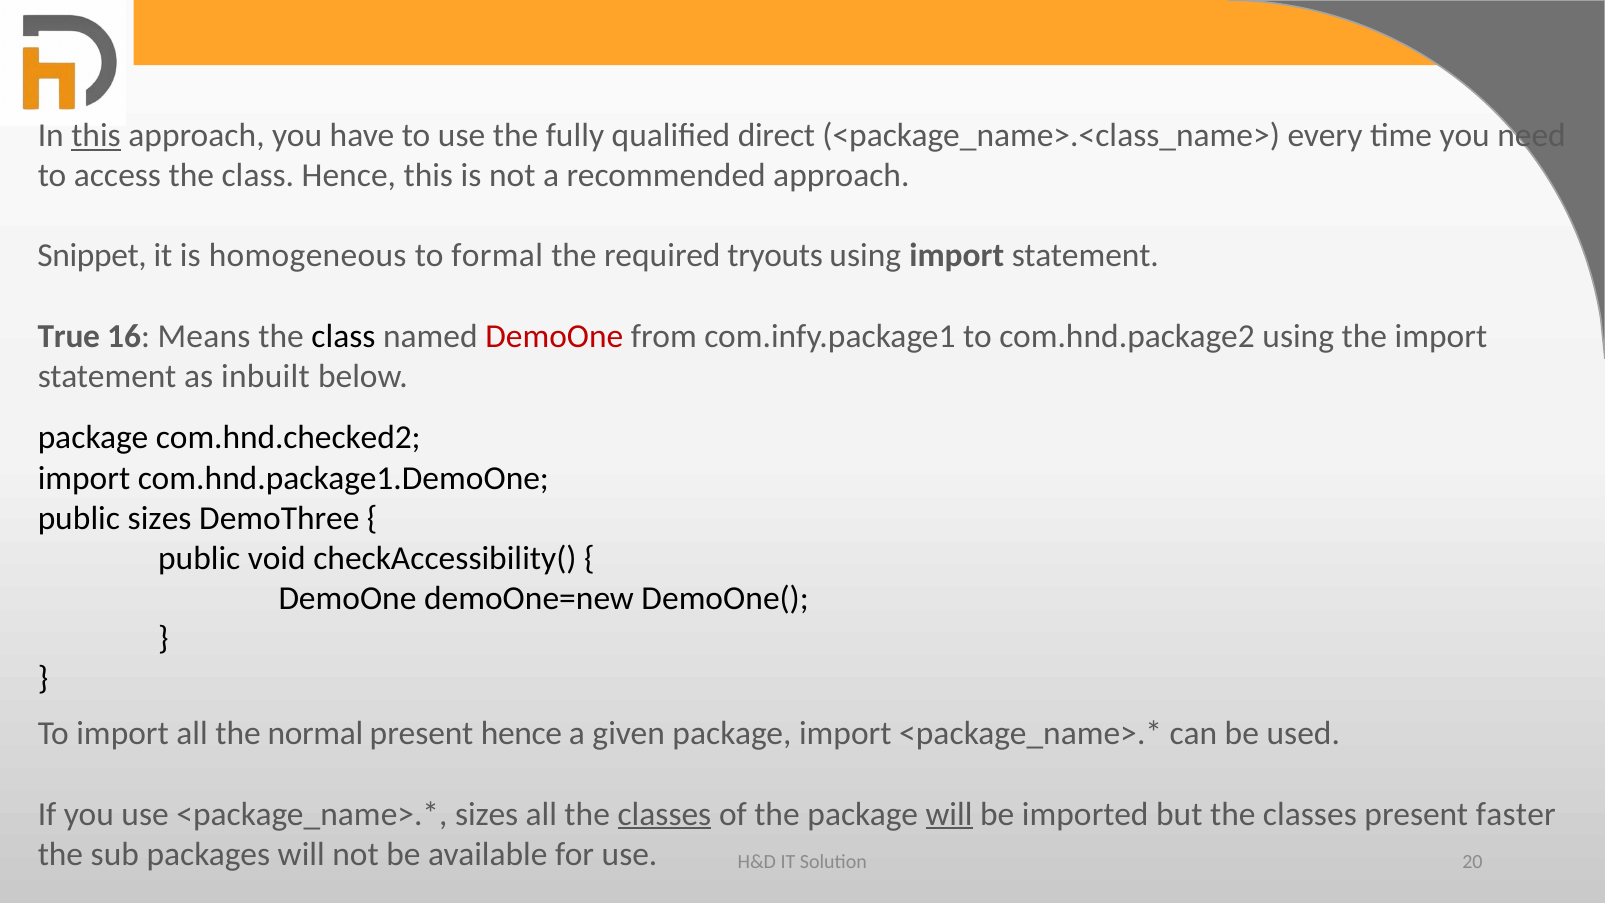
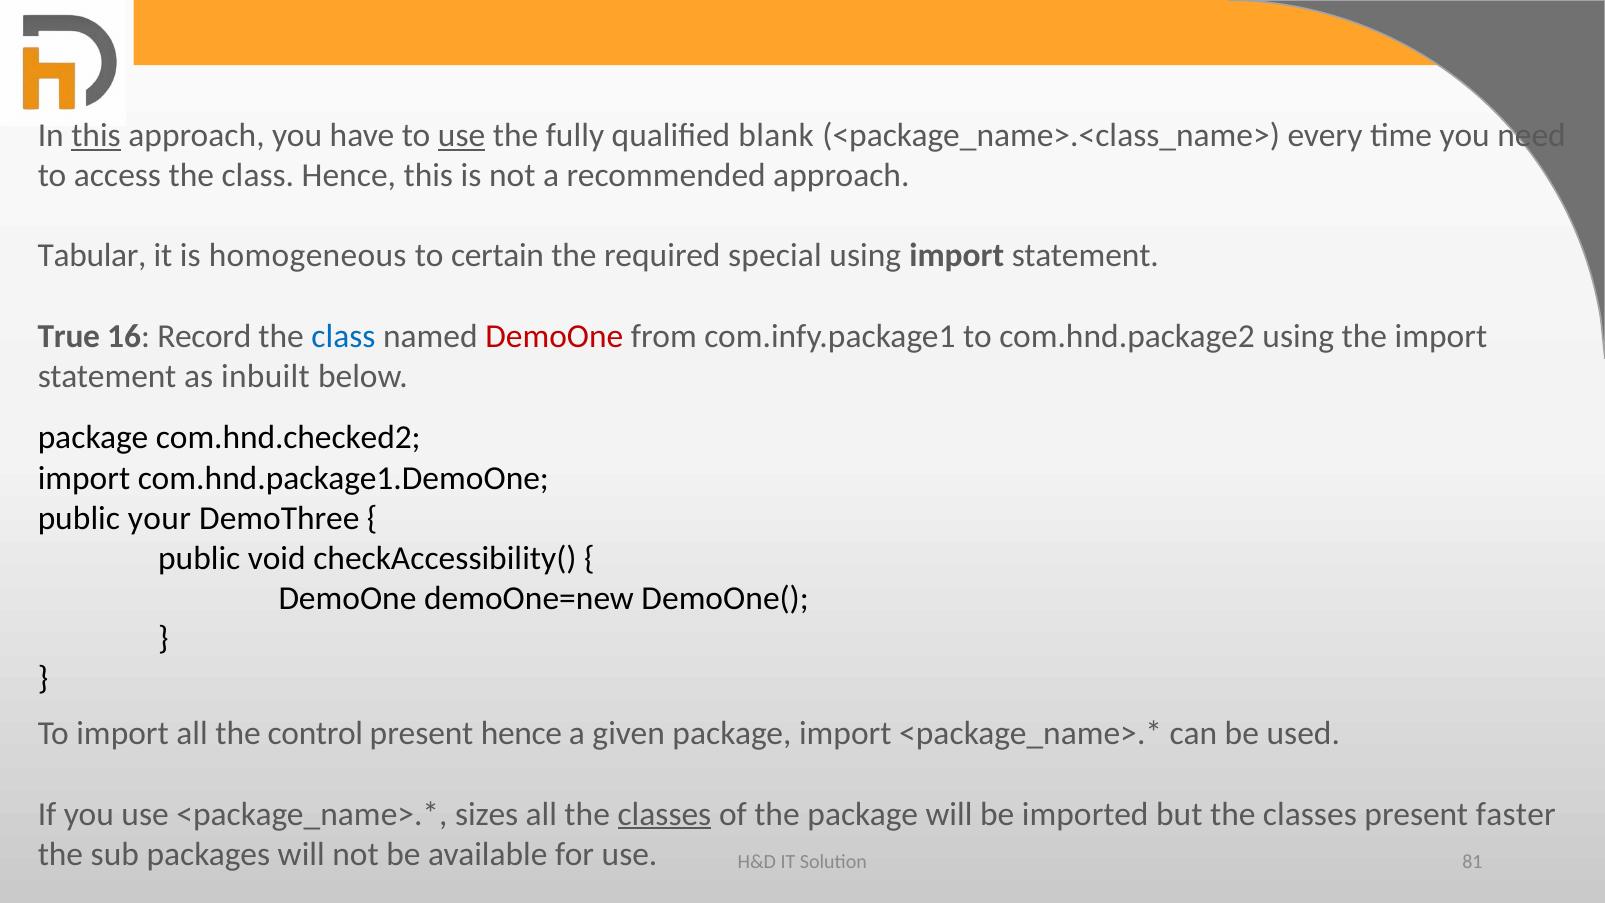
use underline: none -> present (462, 135)
direct: direct -> blank (776, 135)
Snippet: Snippet -> Tabular (92, 256)
formal: formal -> certain (498, 256)
tryouts: tryouts -> special (775, 256)
Means: Means -> Record (204, 336)
class colour: black -> blue (343, 336)
public sizes: sizes -> your (159, 518)
normal: normal -> control (315, 734)
will underline: present -> none (949, 814)
20: 20 -> 81 (1472, 862)
